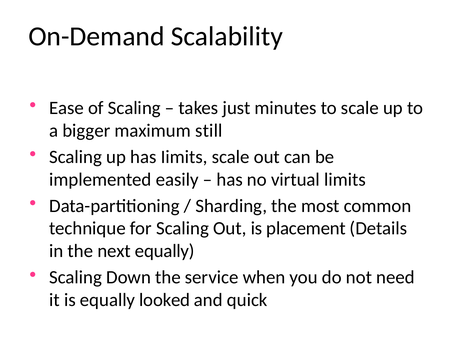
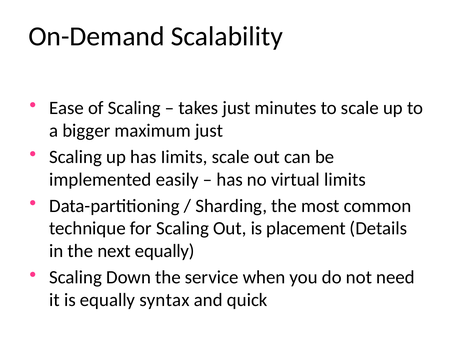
maximum still: still -> just (209, 131)
looked: looked -> syntax (164, 300)
